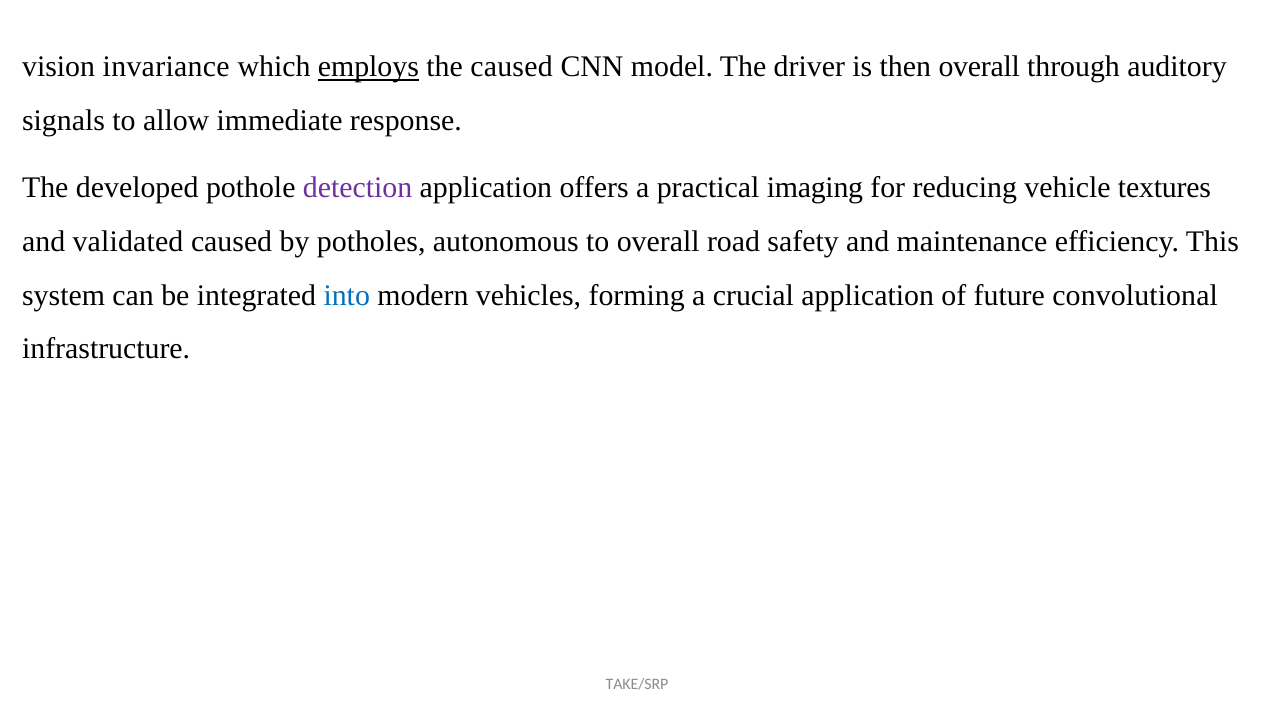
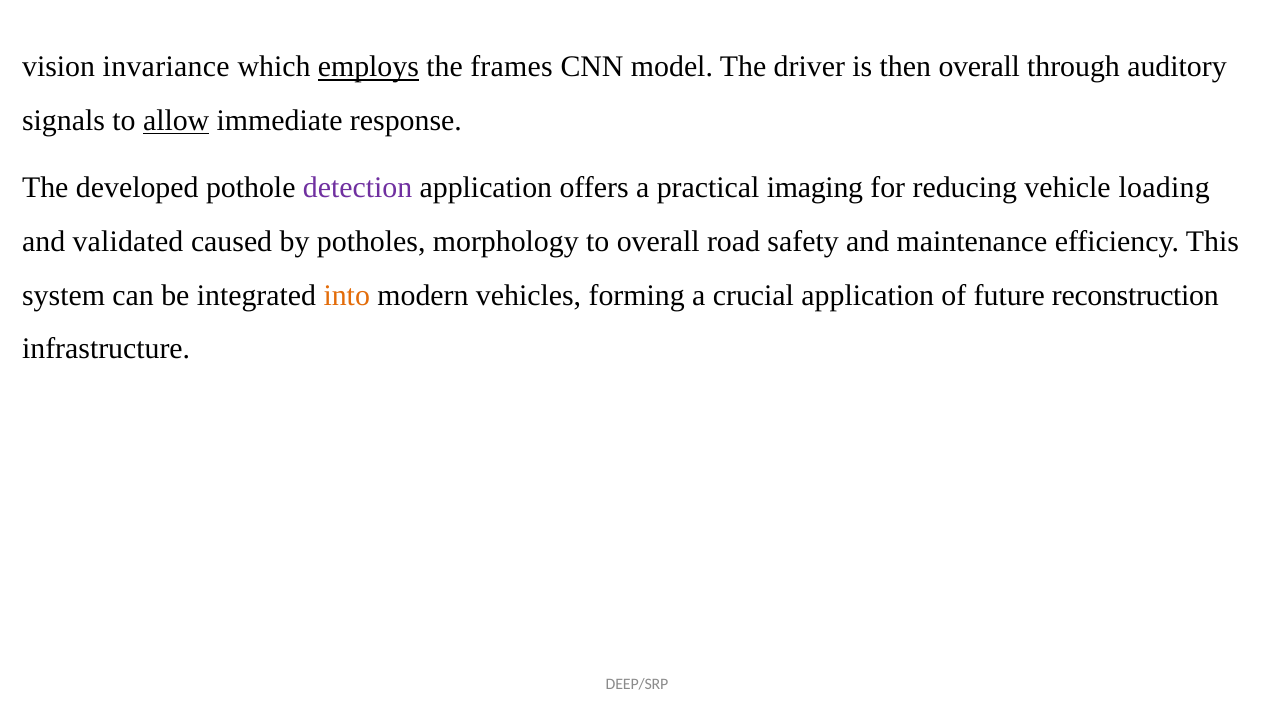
the caused: caused -> frames (512, 67)
allow underline: none -> present (176, 121)
textures: textures -> loading (1164, 188)
autonomous: autonomous -> morphology (506, 241)
into colour: blue -> orange (347, 295)
convolutional: convolutional -> reconstruction (1135, 295)
TAKE/SRP: TAKE/SRP -> DEEP/SRP (637, 684)
